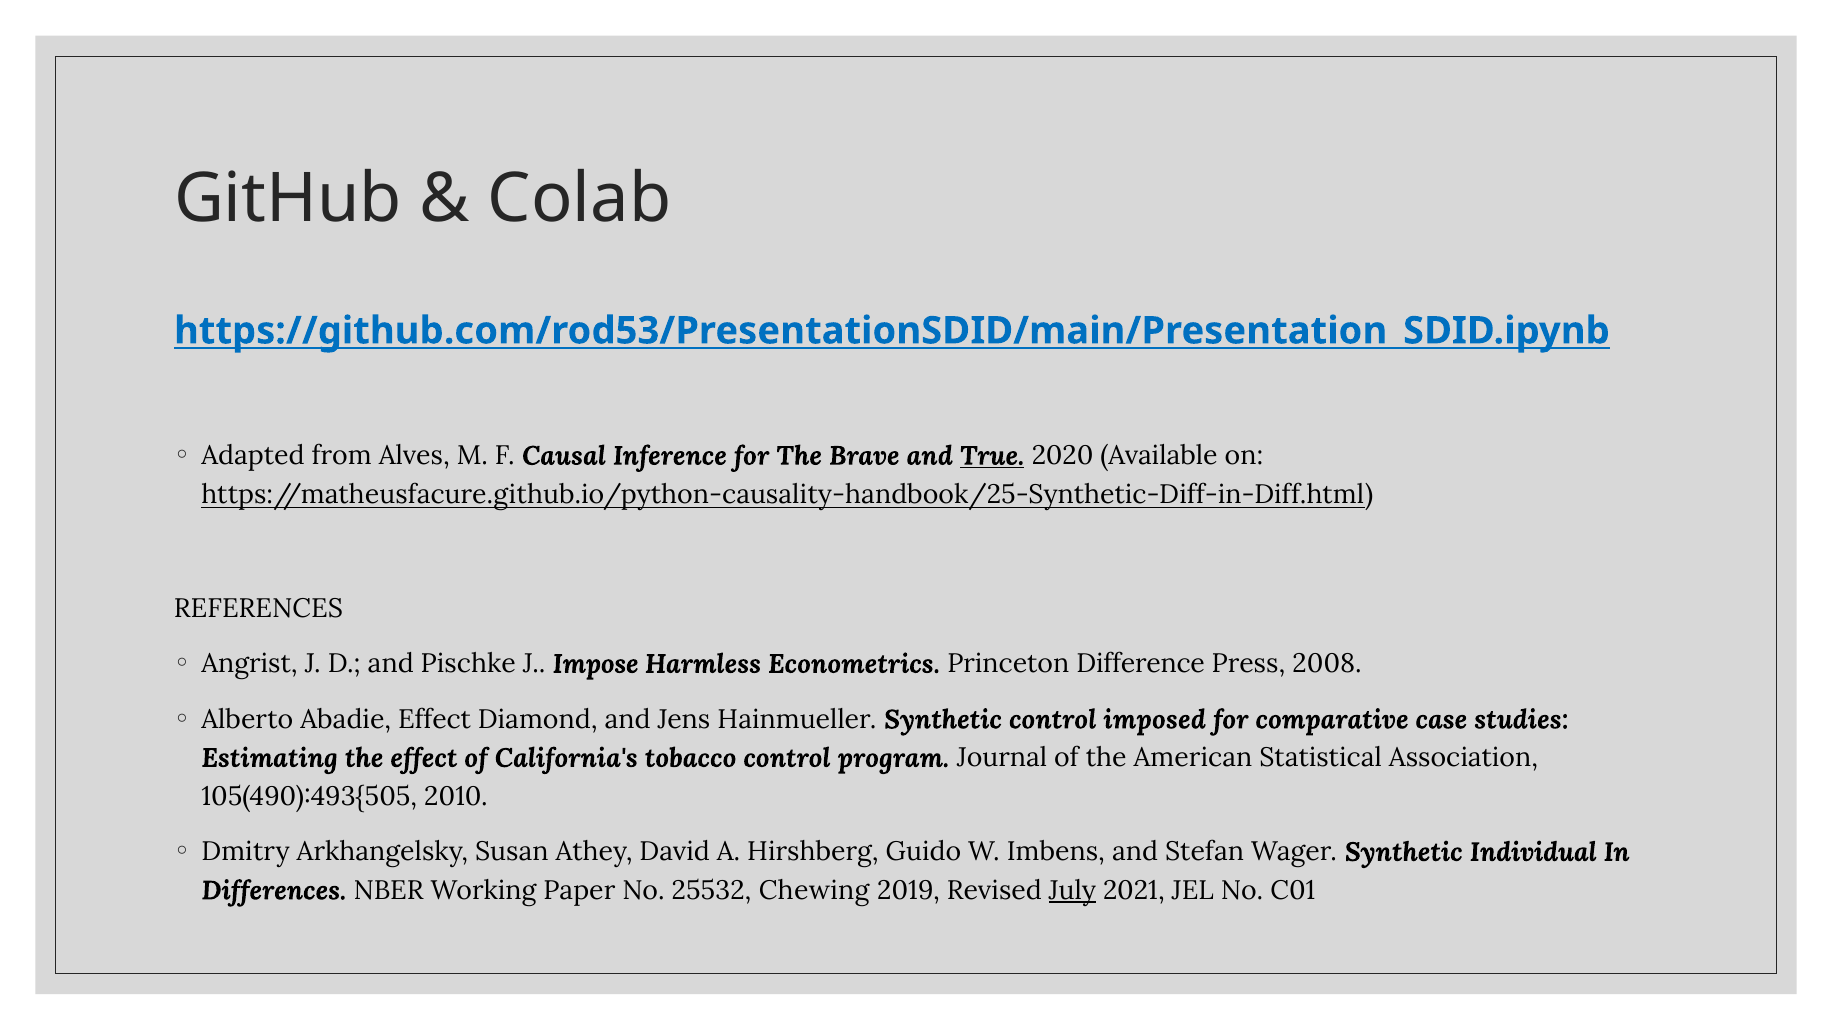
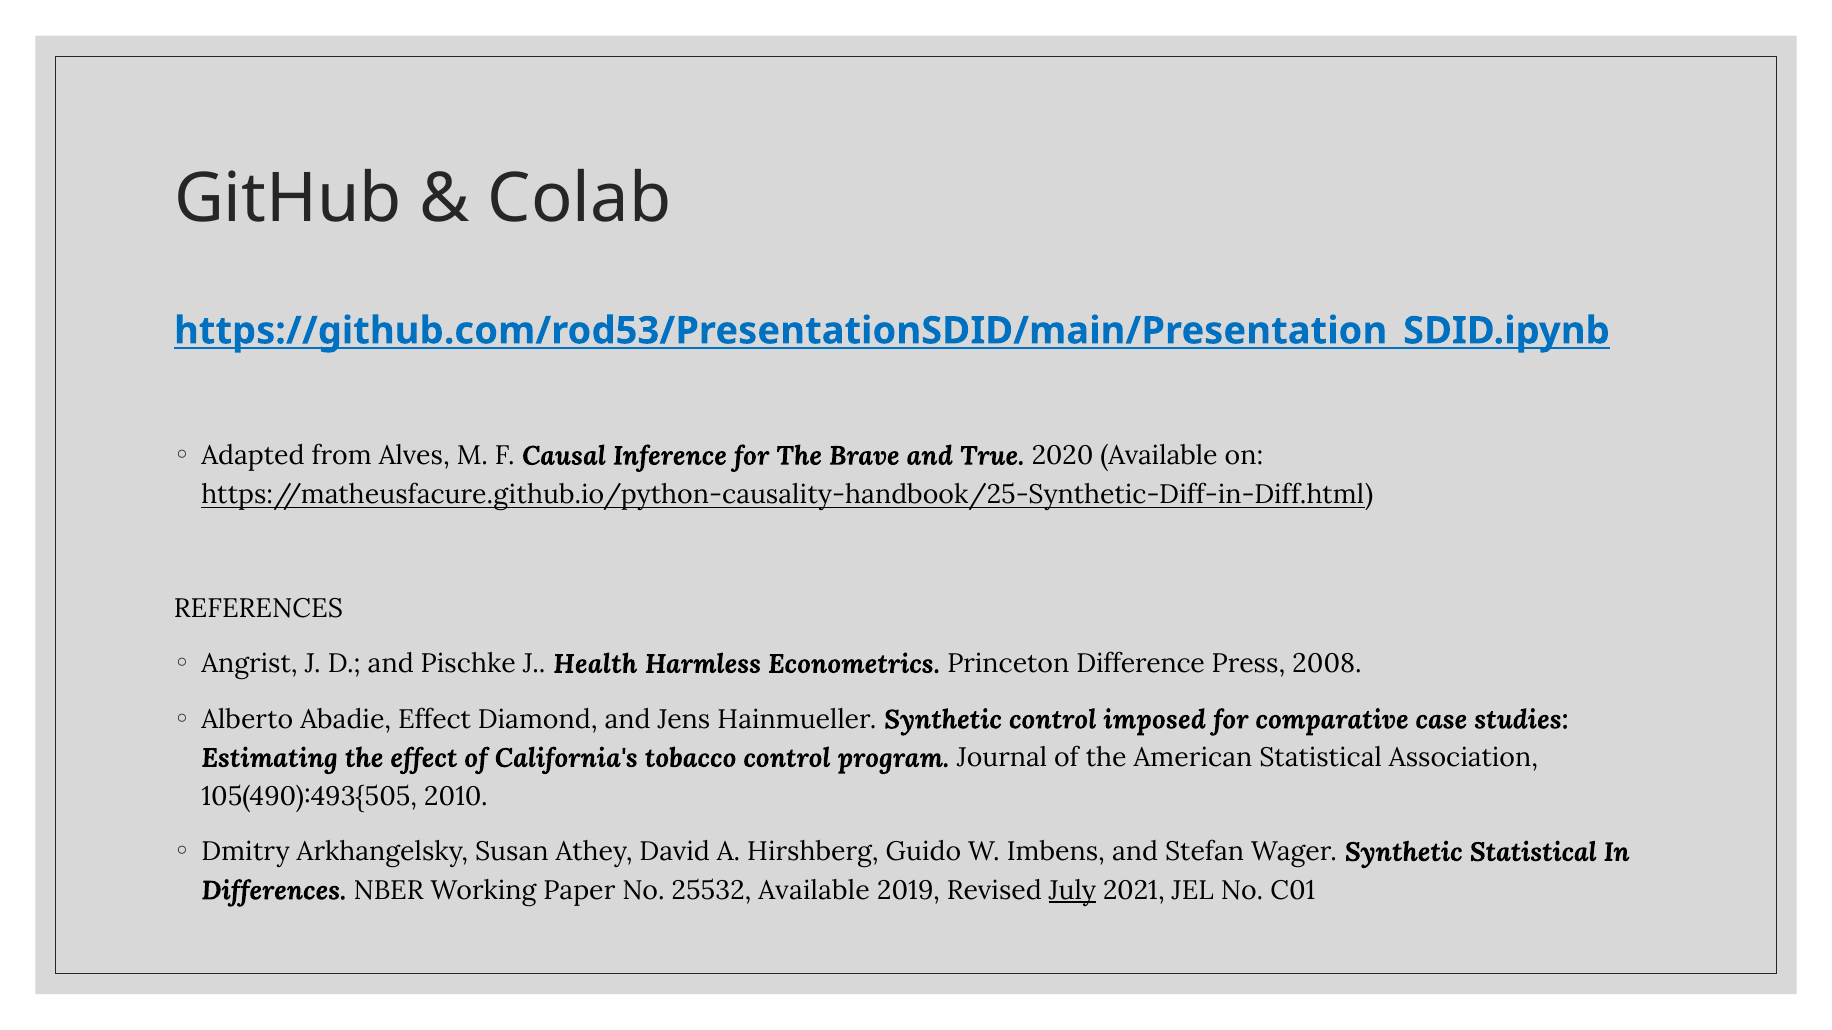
True underline: present -> none (992, 456)
Impose: Impose -> Health (595, 664)
Synthetic Individual: Individual -> Statistical (1533, 853)
25532 Chewing: Chewing -> Available (814, 891)
